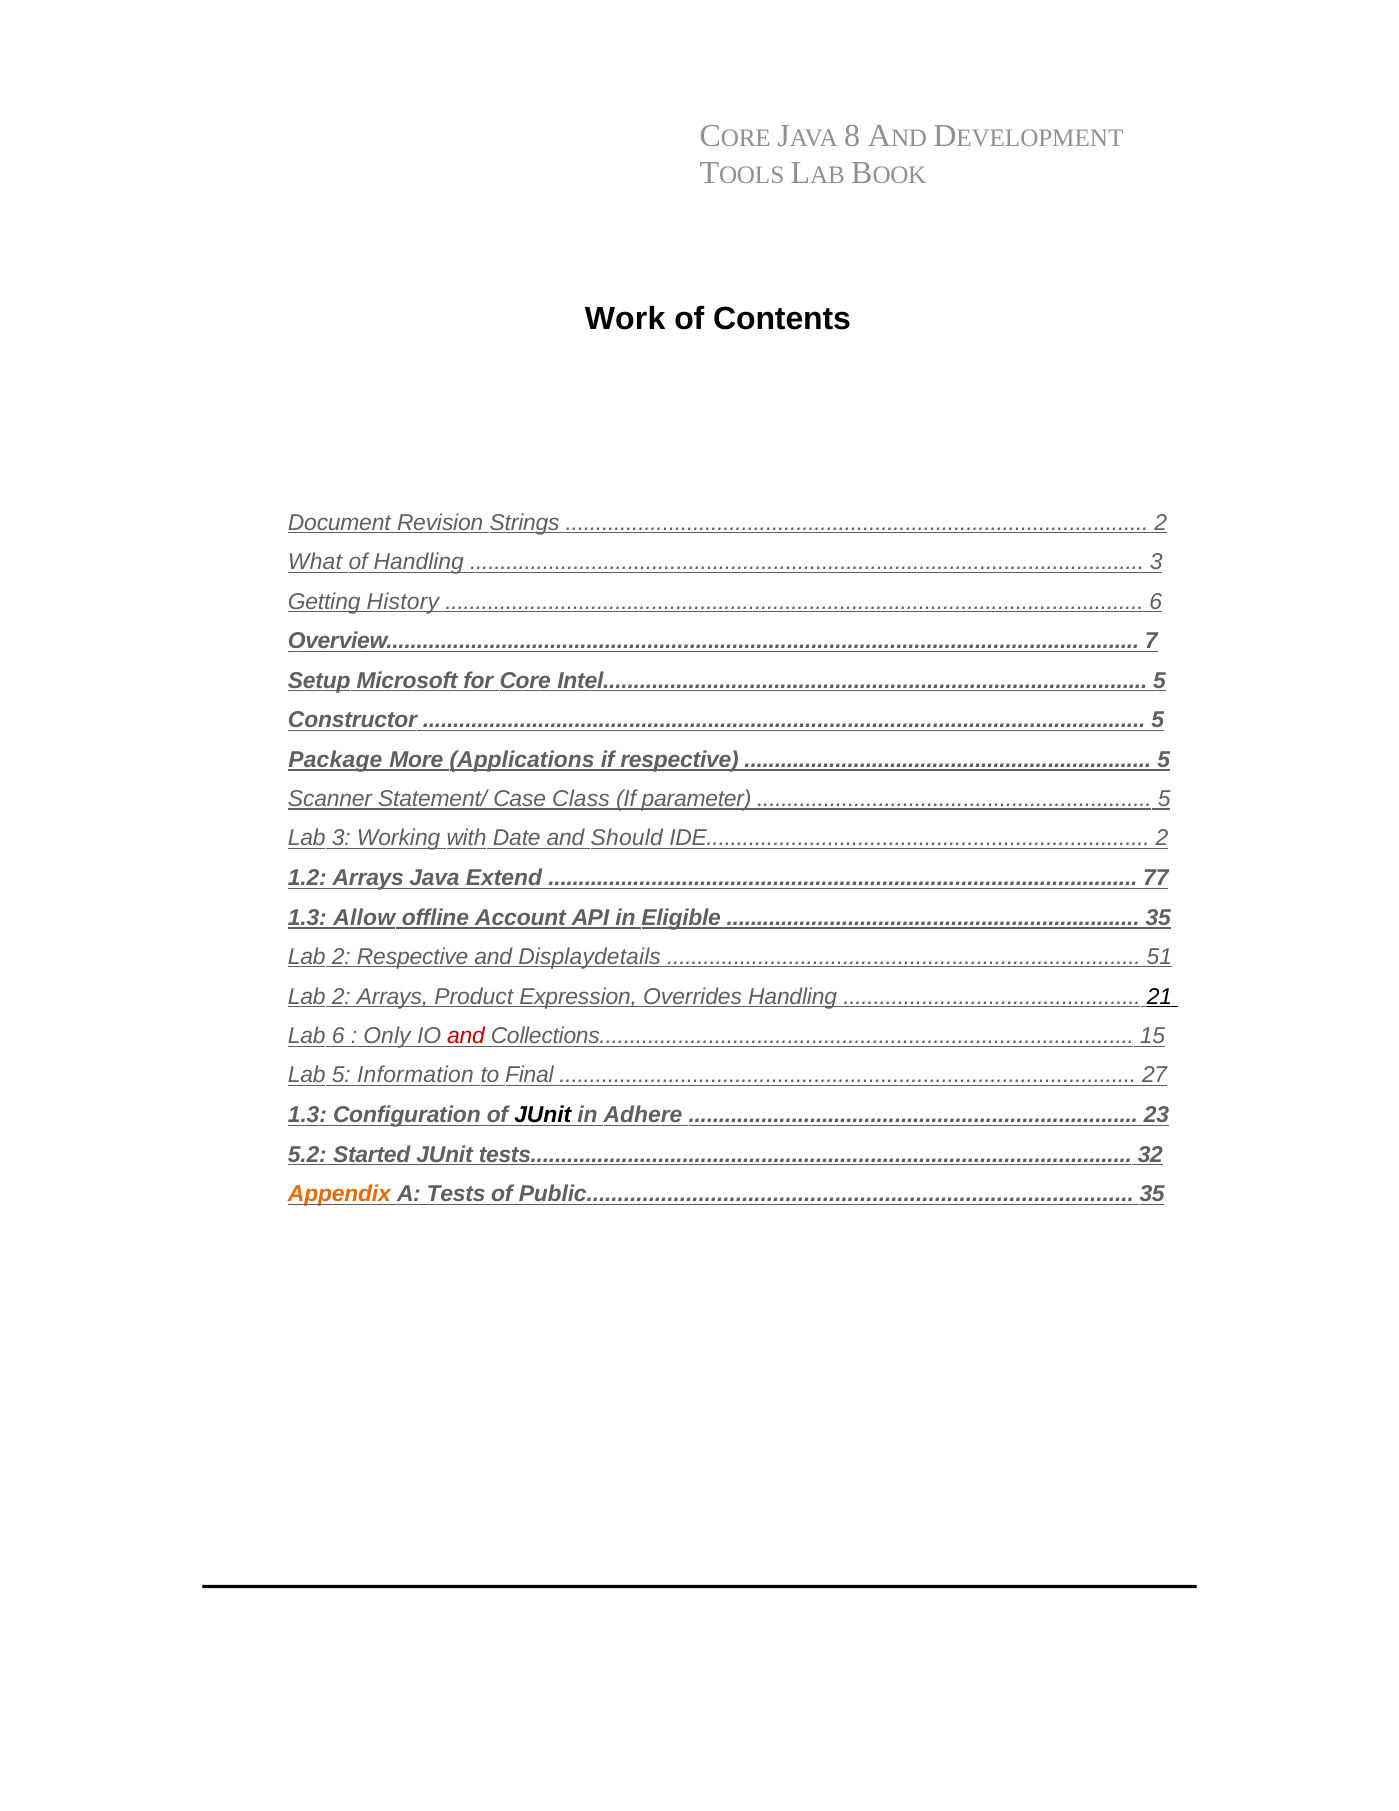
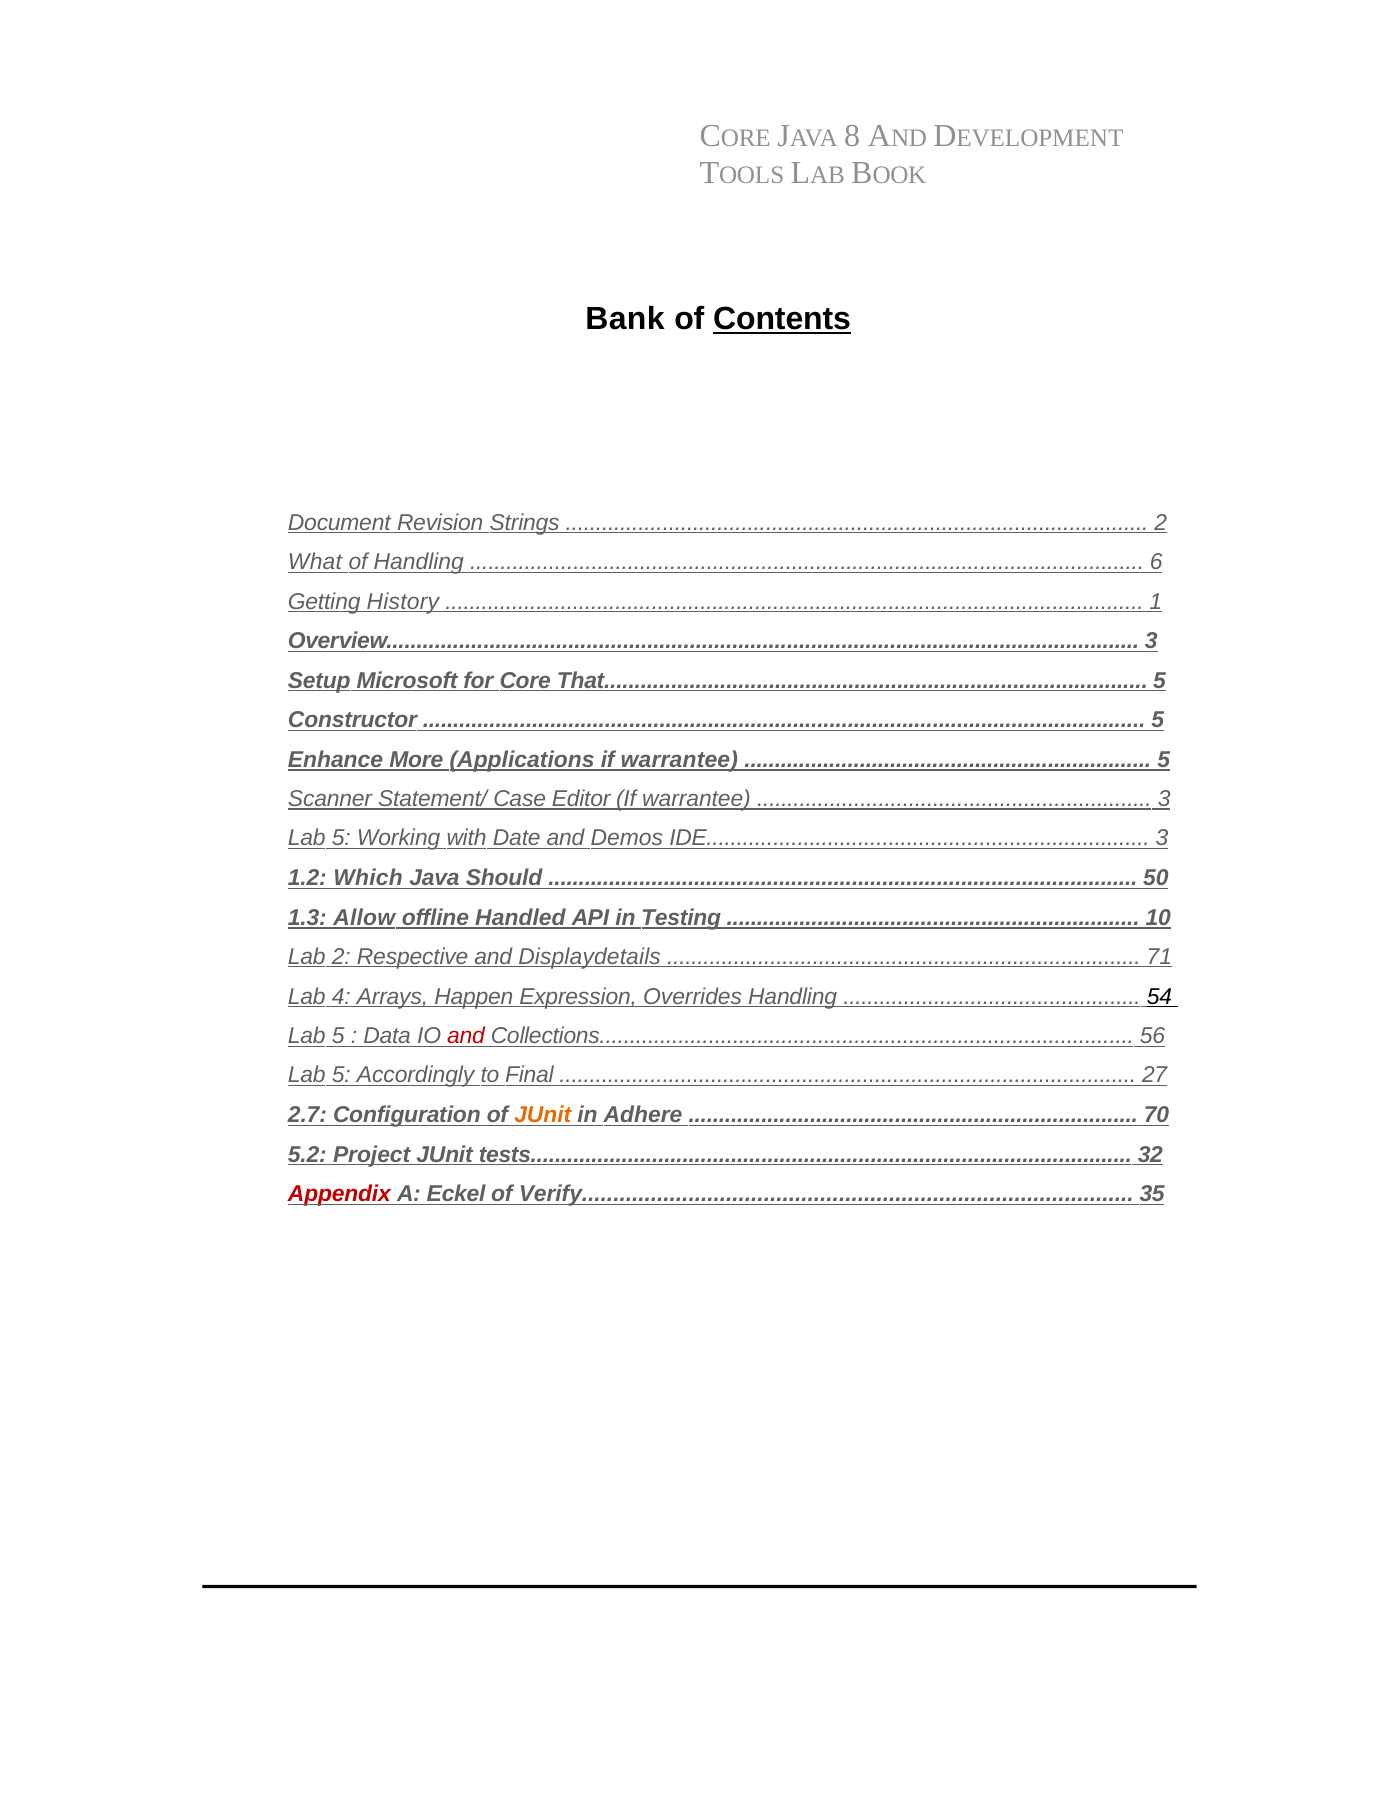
Work: Work -> Bank (625, 319)
Contents underline: none -> present (782, 319)
3: 3 -> 6 (1156, 562)
6: 6 -> 1 (1156, 601)
7: 7 -> 3 (1151, 641)
Intel: Intel -> That (852, 681)
Package: Package -> Enhance (336, 760)
respective: respective -> warrantee (679, 760)
Class: Class -> Editor (581, 799)
parameter: parameter -> warrantee (697, 799)
5: 5 -> 3 (1164, 799)
3: 3 -> 5 (341, 838)
Should: Should -> Demos (627, 838)
IDE 2: 2 -> 3 (1162, 838)
1.2 Arrays: Arrays -> Which (368, 878)
Extend: Extend -> Should (504, 878)
77: 77 -> 50 (1156, 878)
Account: Account -> Handled (520, 918)
Eligible: Eligible -> Testing (681, 918)
35: 35 -> 10 (1158, 918)
51: 51 -> 71 (1159, 957)
2: 2 -> 4 (341, 996)
Product: Product -> Happen (474, 996)
21: 21 -> 54 (1159, 996)
6: 6 -> 5 (338, 1036)
Only: Only -> Data (387, 1036)
15: 15 -> 56 (1152, 1036)
Information: Information -> Accordingly (416, 1075)
1.3: 1.3 -> 2.7 (307, 1115)
JUnit colour: black -> orange (543, 1115)
23: 23 -> 70 (1157, 1115)
Started: Started -> Project (372, 1154)
Appendix colour: orange -> red (339, 1194)
A Tests: Tests -> Eckel (456, 1194)
Public: Public -> Verify (826, 1194)
